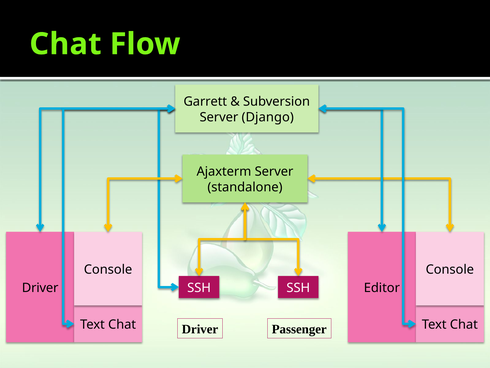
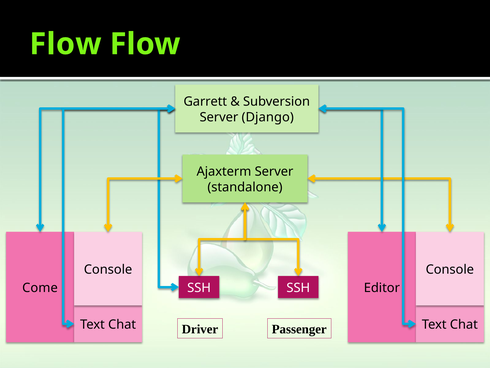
Chat: Chat -> Flow (65, 44)
Driver: Driver -> Come (40, 288)
